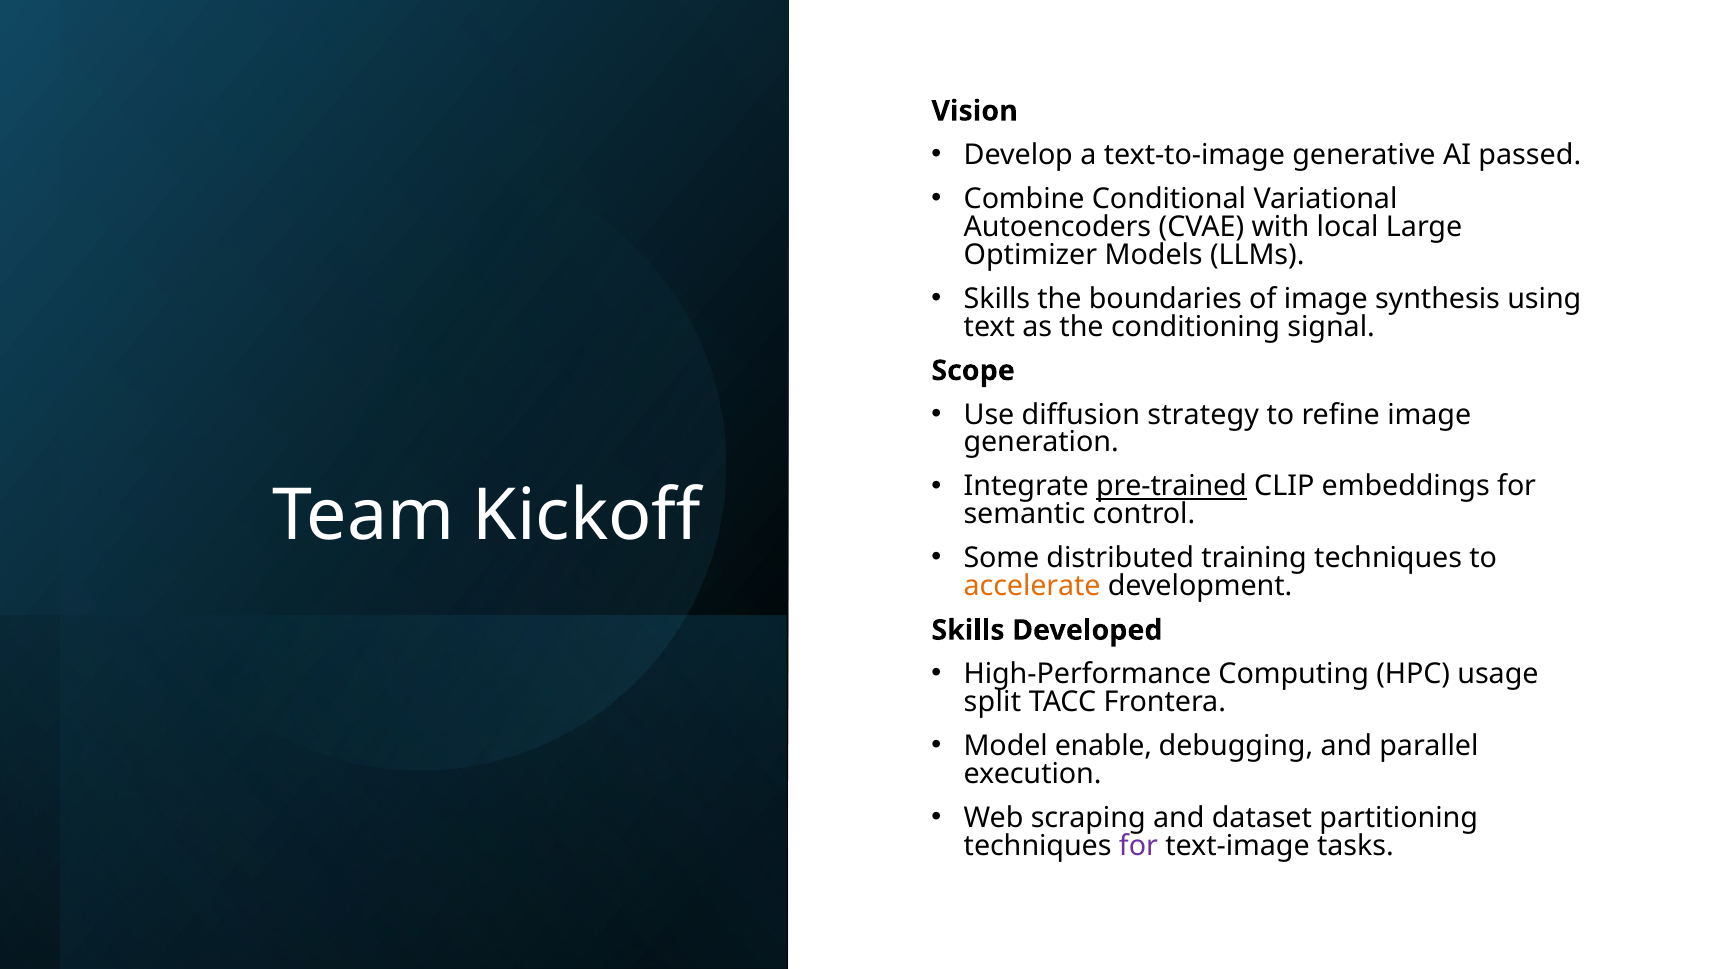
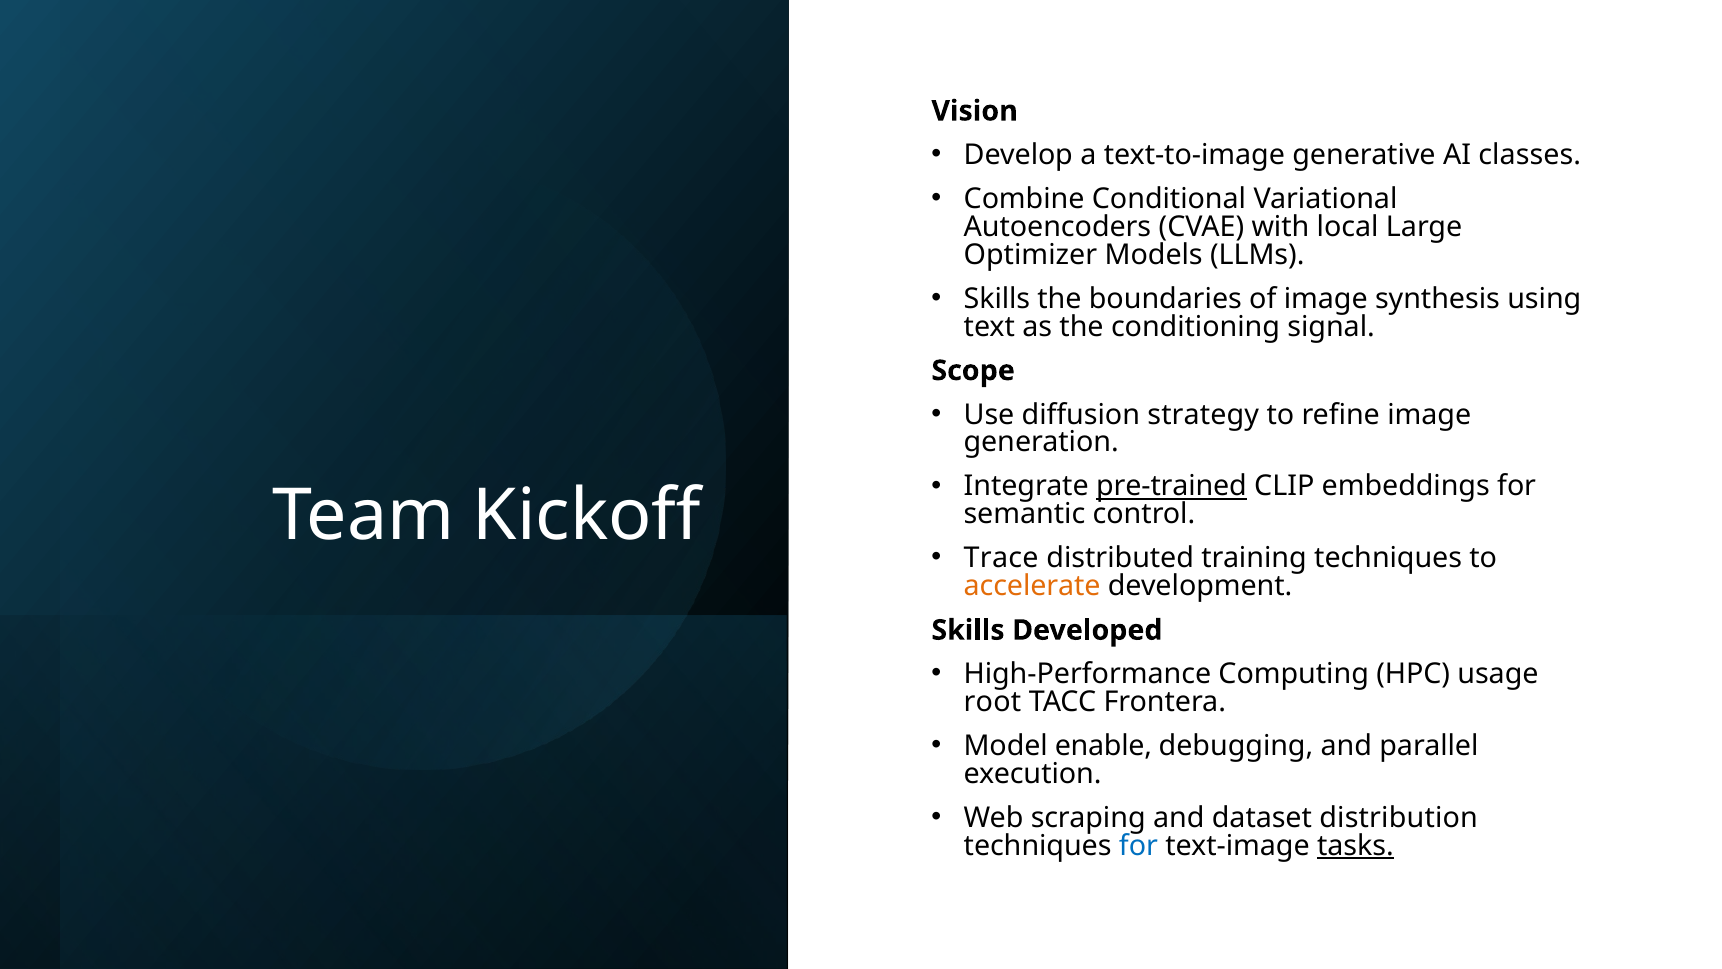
passed: passed -> classes (1530, 155)
Some: Some -> Trace (1001, 558)
split: split -> root (992, 702)
partitioning: partitioning -> distribution (1399, 818)
for colour: purple -> blue (1138, 846)
tasks underline: none -> present (1355, 846)
